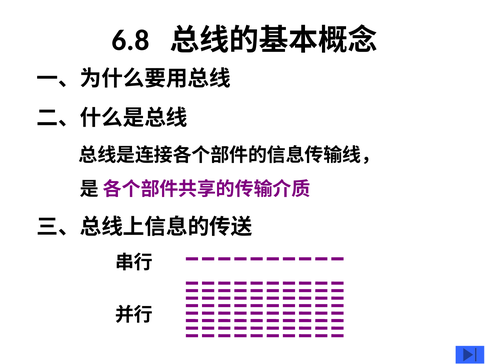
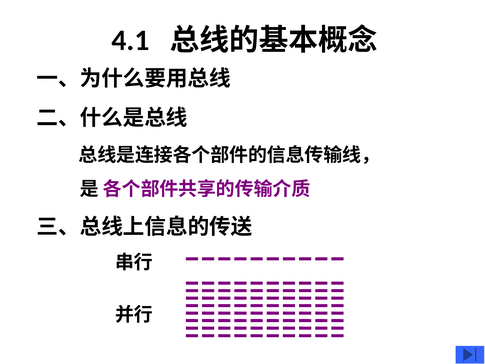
6.8: 6.8 -> 4.1 (130, 40)
